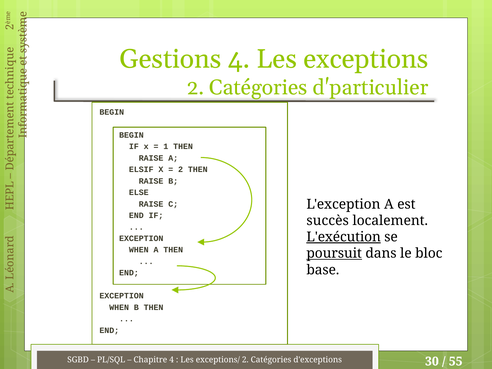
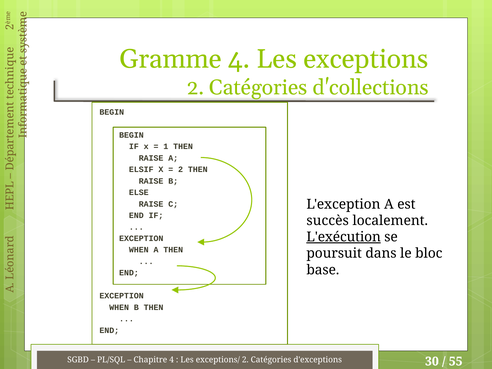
Gestions: Gestions -> Gramme (171, 59)
d'particulier: d'particulier -> d'collections (371, 87)
poursuit underline: present -> none (334, 253)
